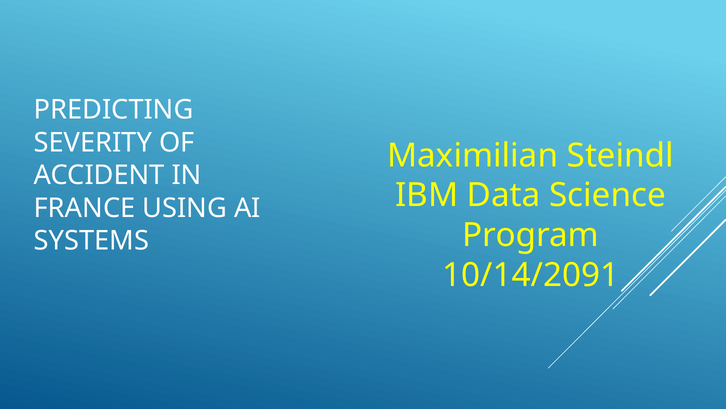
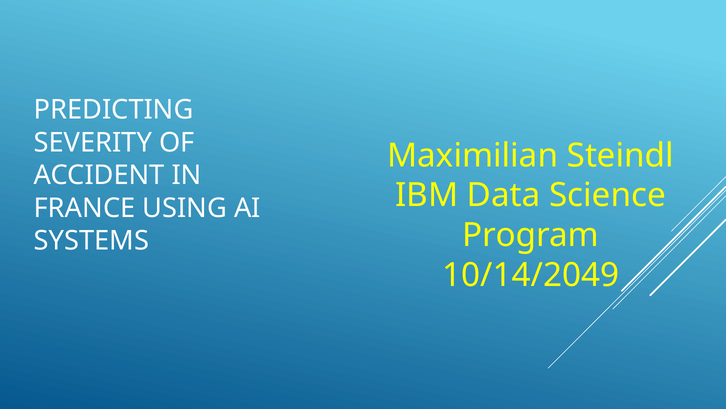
10/14/2091: 10/14/2091 -> 10/14/2049 (531, 275)
